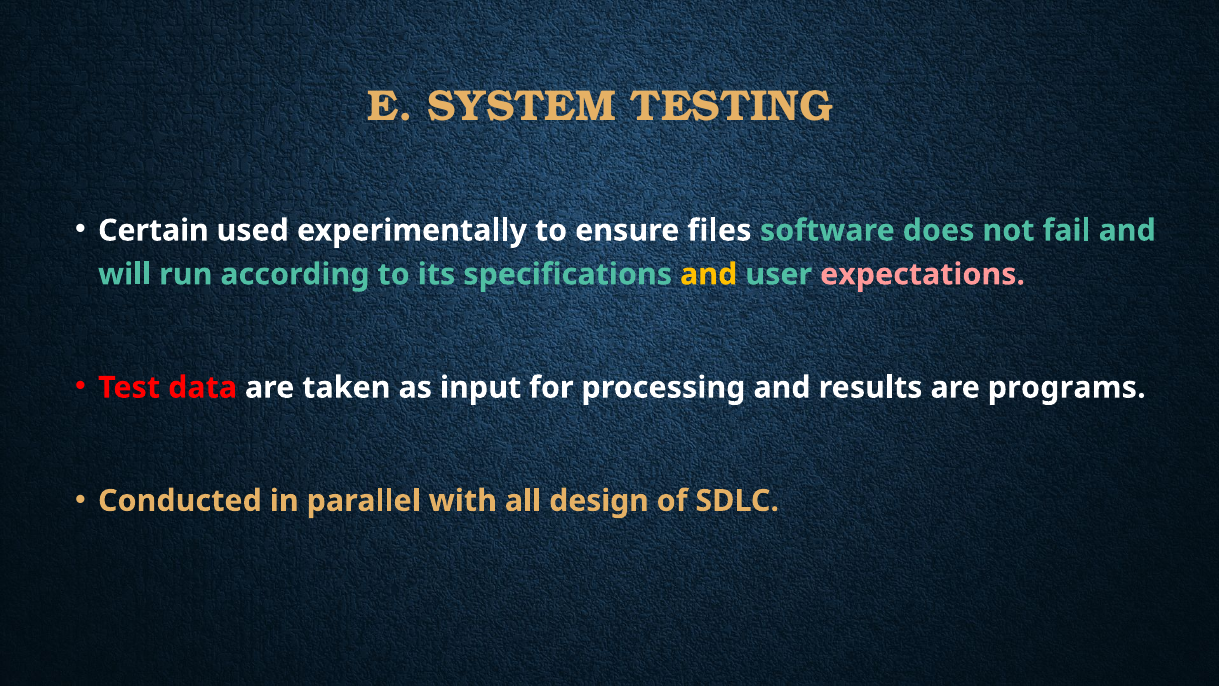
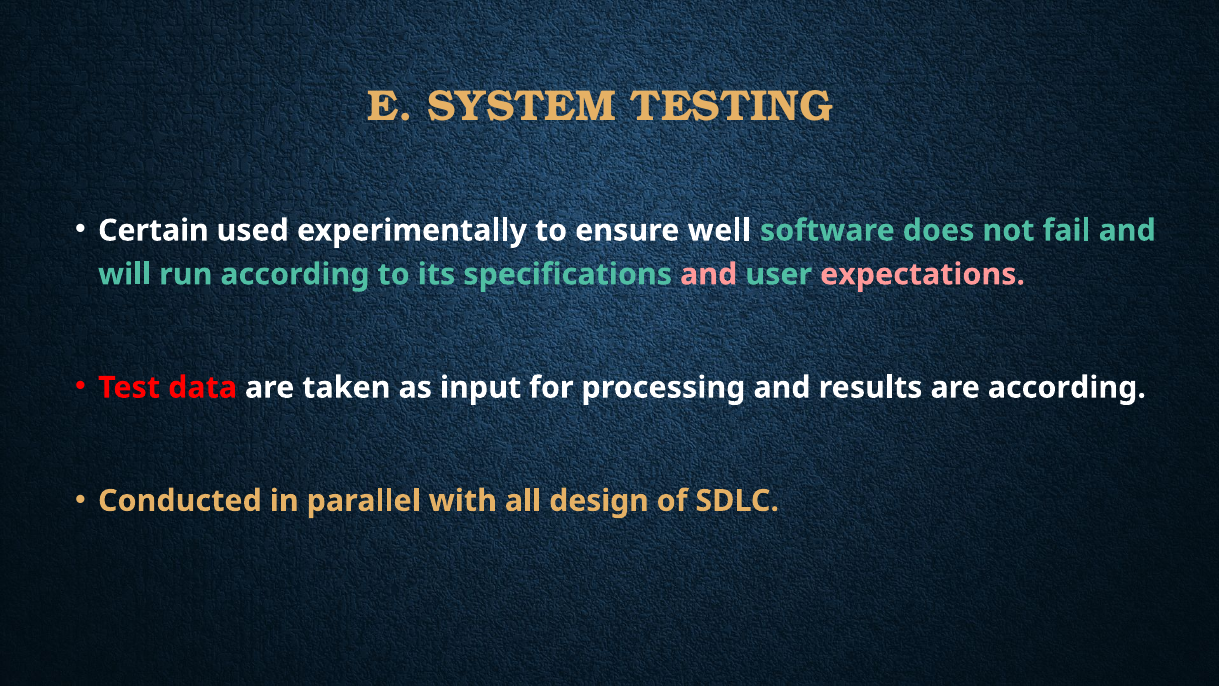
files: files -> well (719, 230)
and colour: yellow -> pink (709, 274)
are programs: programs -> according (1067, 387)
